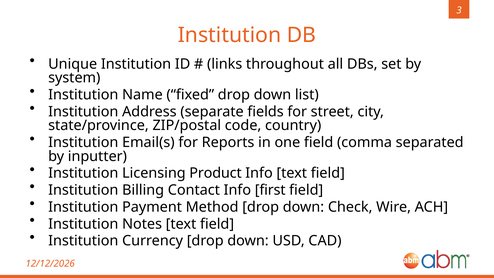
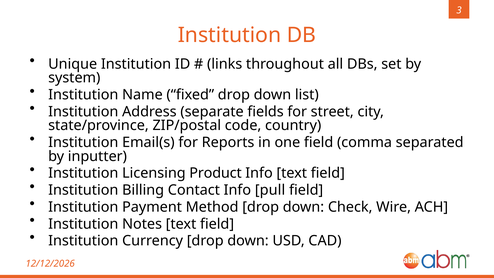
first: first -> pull (270, 190)
